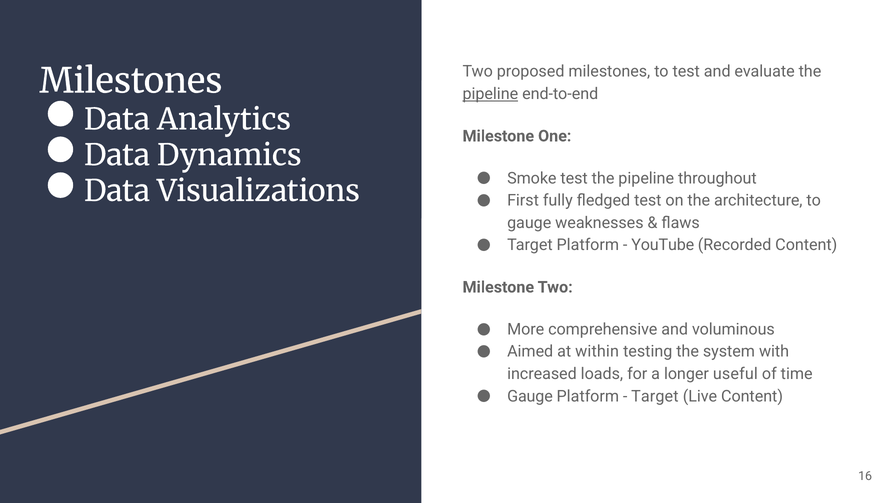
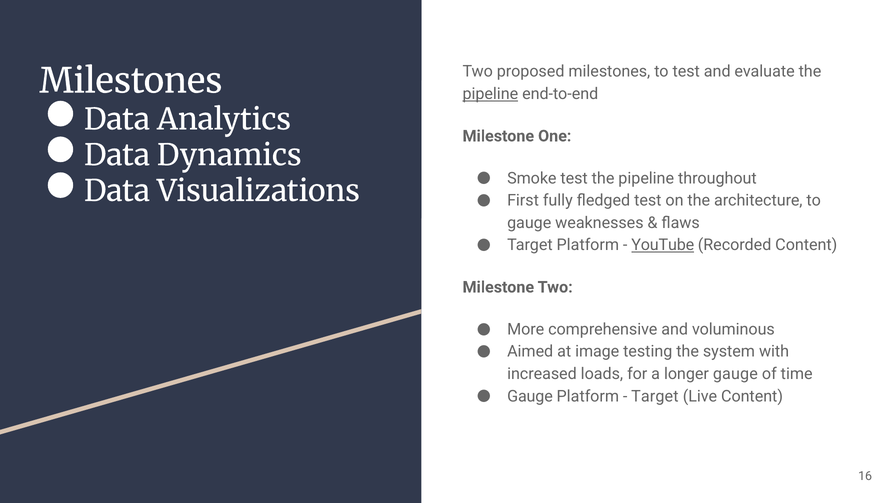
YouTube underline: none -> present (663, 245)
within: within -> image (597, 351)
longer useful: useful -> gauge (735, 373)
